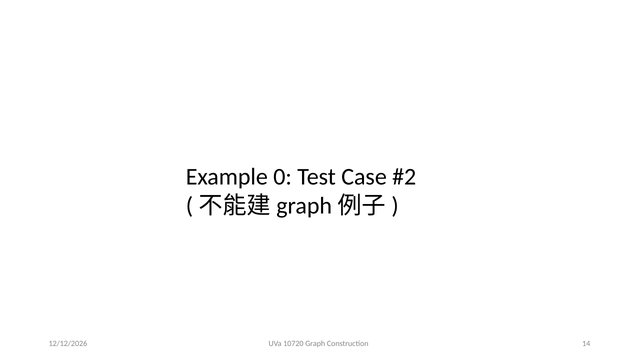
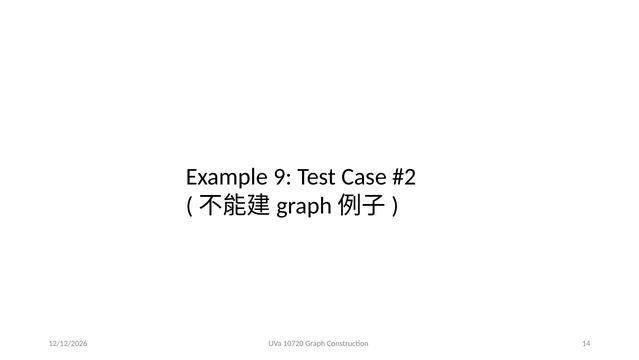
0: 0 -> 9 (283, 177)
